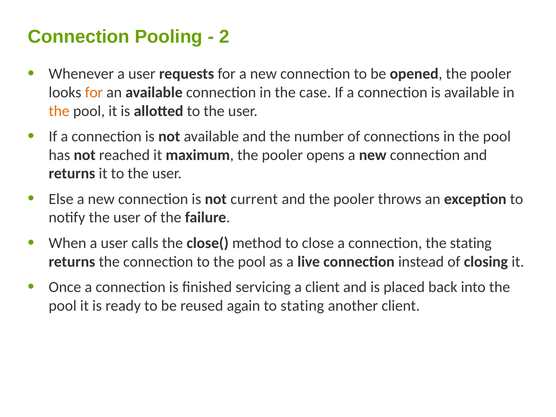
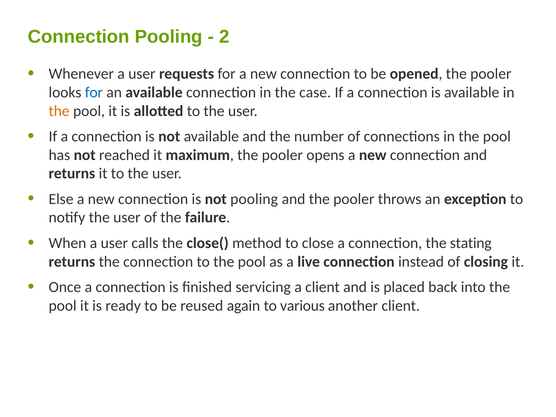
for colour: orange -> blue (94, 92)
not current: current -> pooling (254, 199)
to stating: stating -> various (302, 306)
